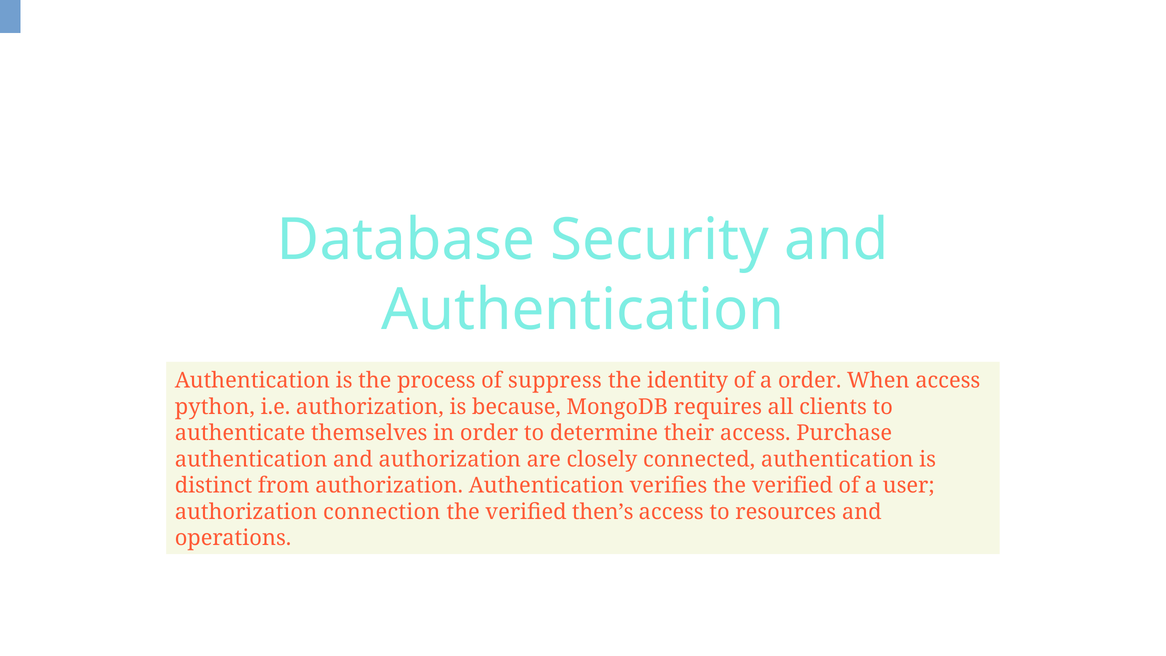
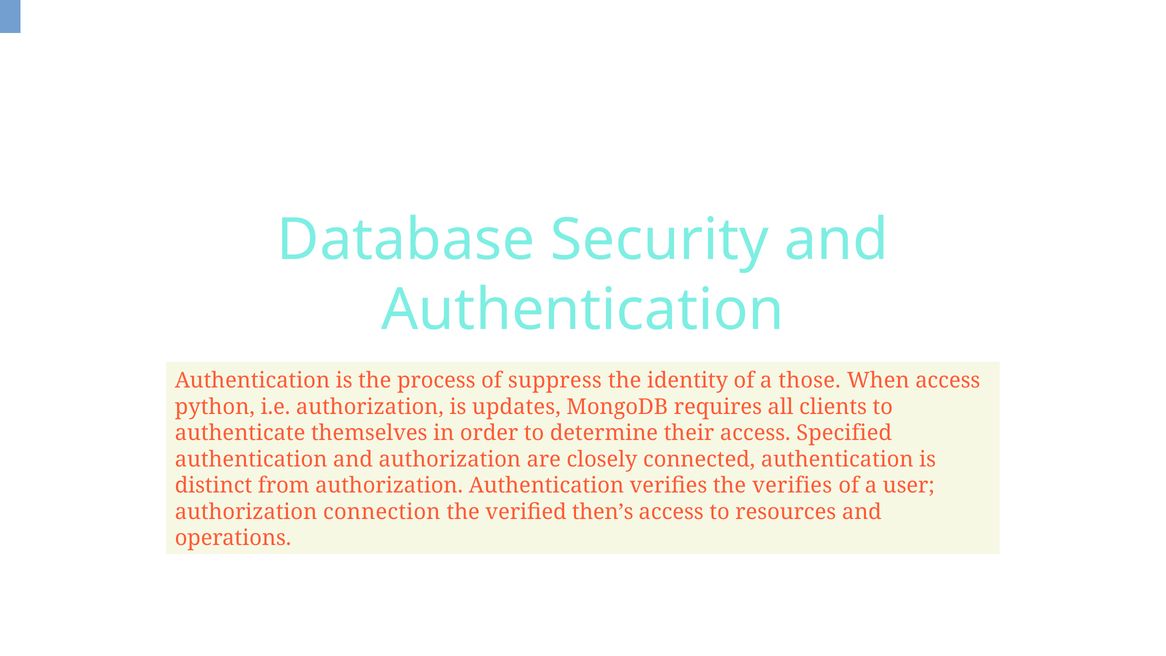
a order: order -> those (810, 381)
because: because -> updates (516, 407)
Purchase: Purchase -> Specified (844, 433)
verifies the verified: verified -> verifies (792, 486)
